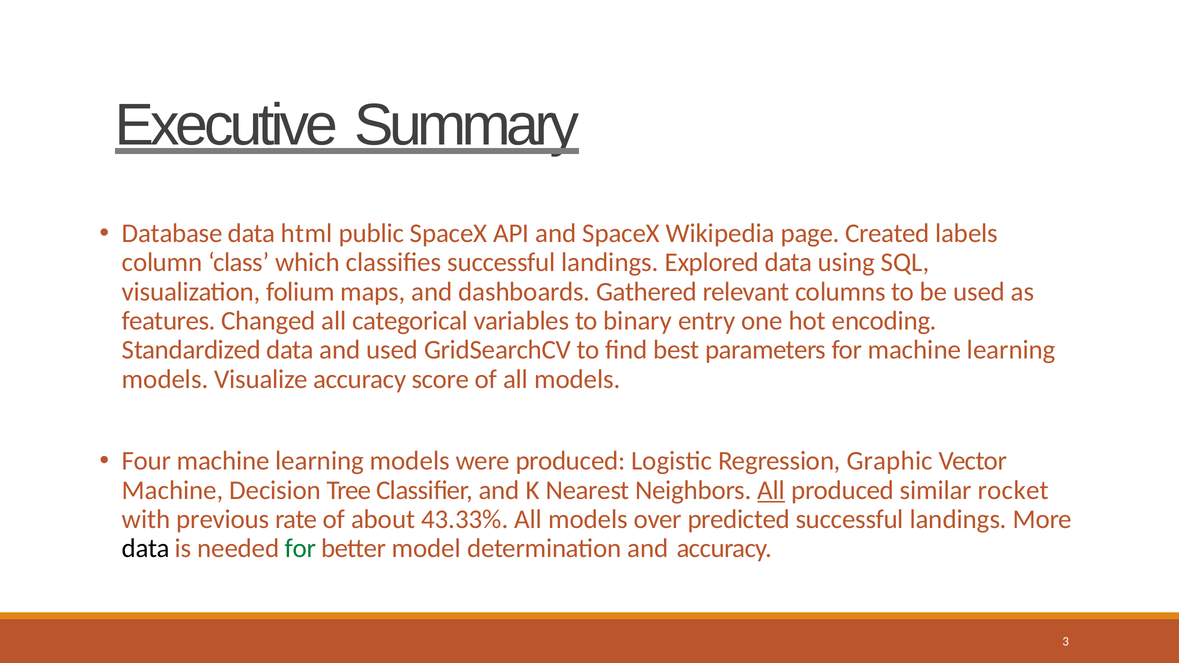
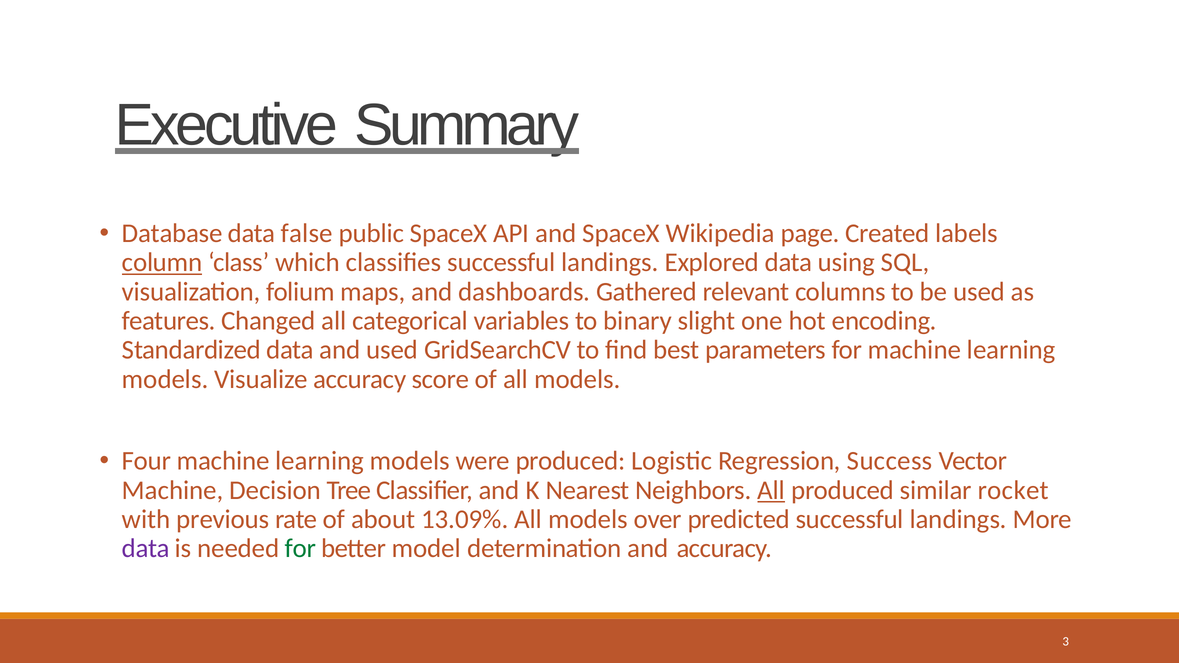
html: html -> false (307, 233)
column underline: none -> present (162, 263)
entry: entry -> slight (707, 321)
Graphic: Graphic -> Success (890, 461)
43.33%: 43.33% -> 13.09% (465, 519)
data colour: black -> purple (146, 549)
